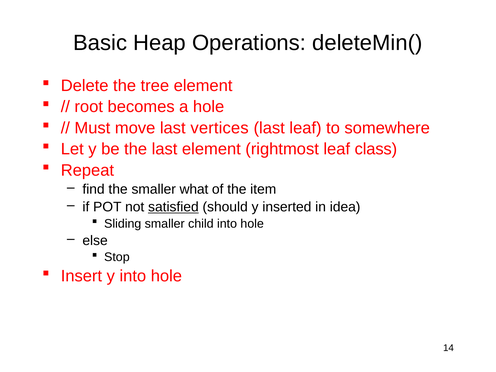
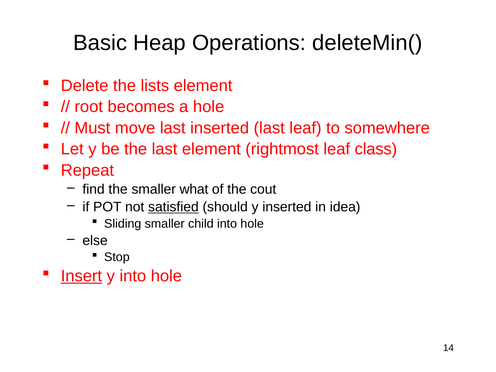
tree: tree -> lists (155, 86)
last vertices: vertices -> inserted (220, 128)
item: item -> cout (263, 189)
Insert underline: none -> present (81, 276)
